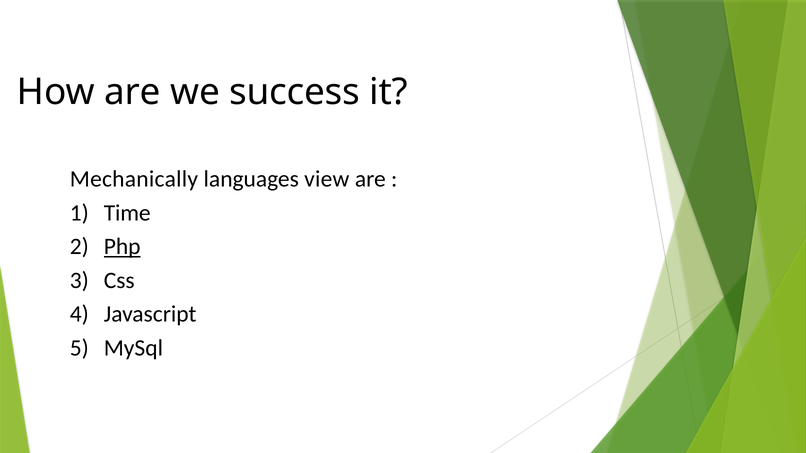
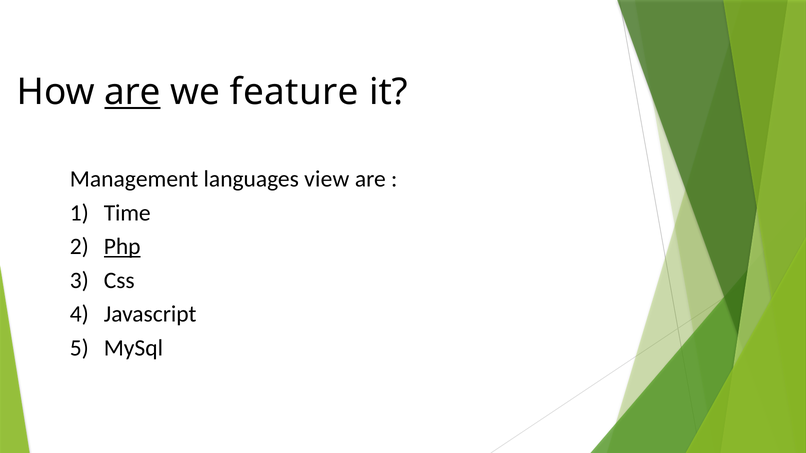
are underline: none -> present (133, 92)
success: success -> feature (294, 92)
Mechanically: Mechanically -> Management (134, 179)
